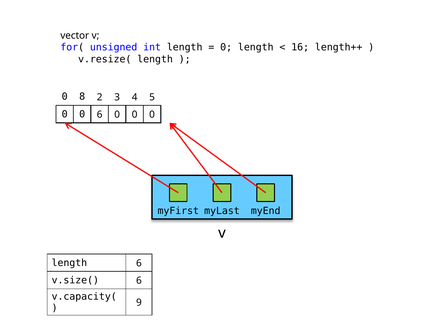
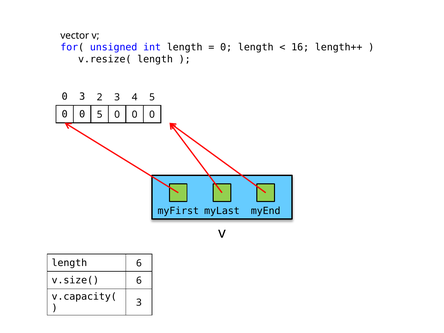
0 8: 8 -> 3 (82, 97)
0 6: 6 -> 5 (100, 115)
9: 9 -> 3 (139, 303)
